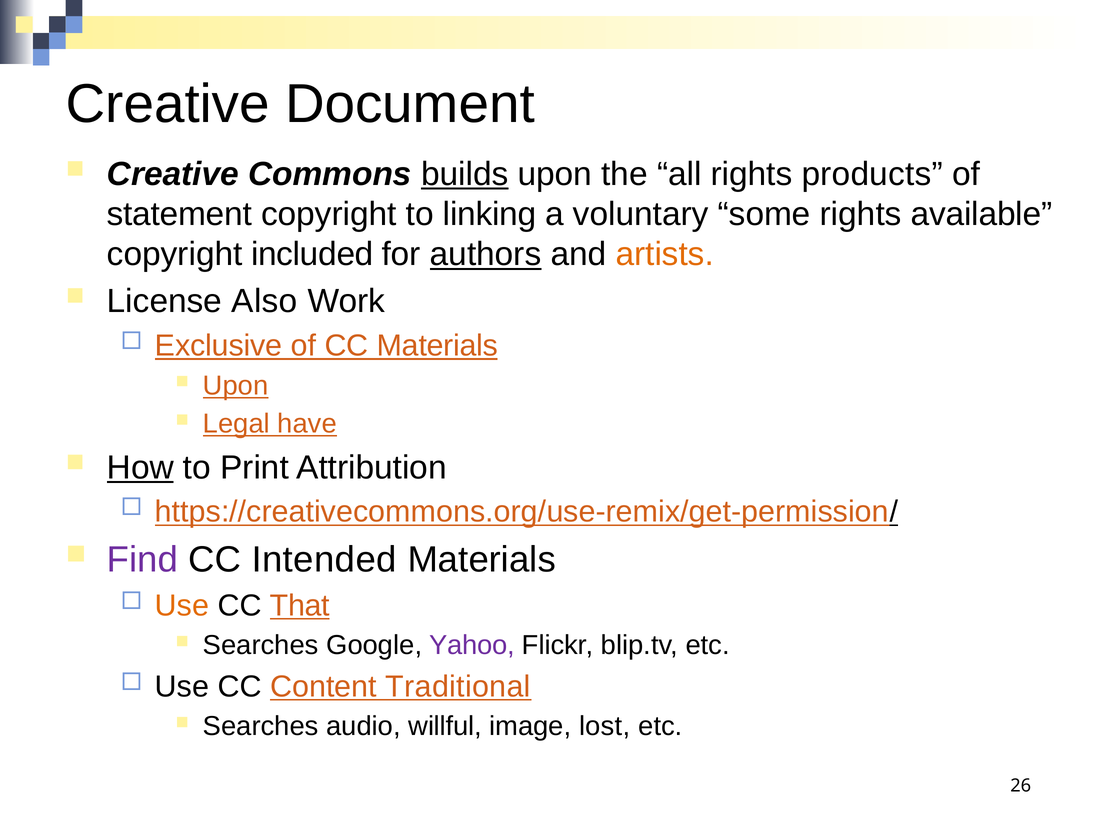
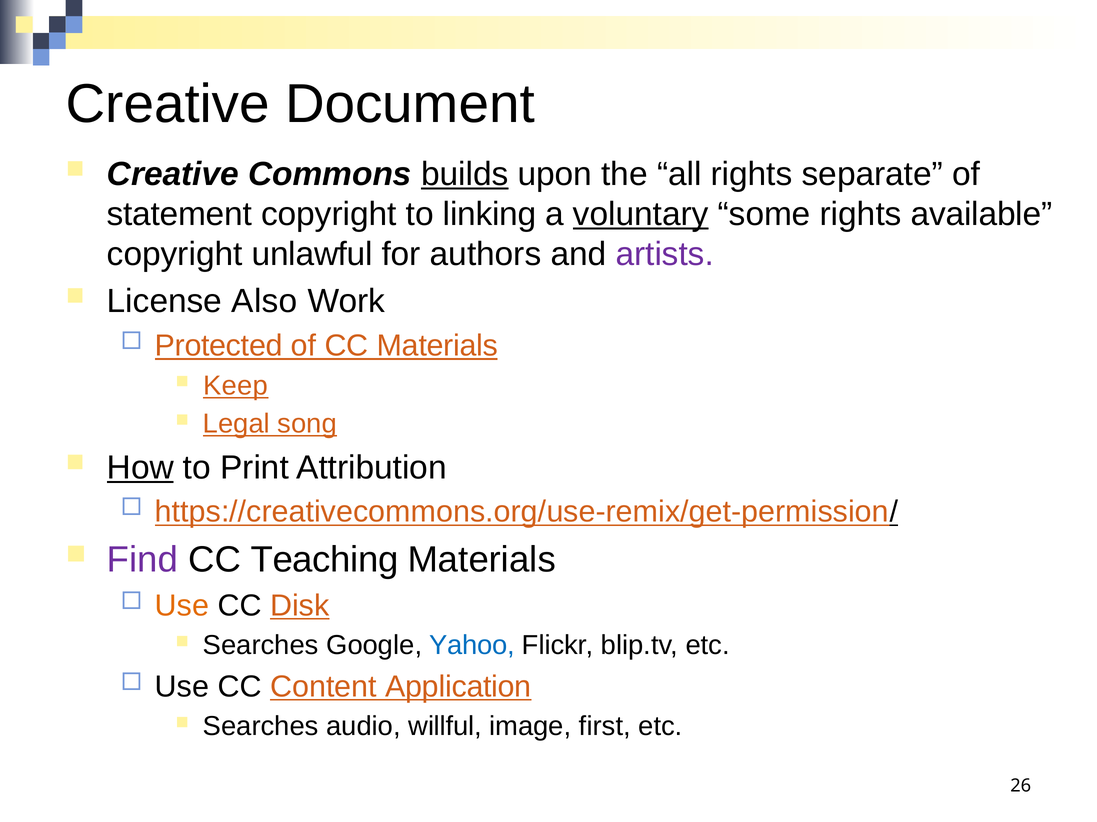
products: products -> separate (872, 174)
voluntary underline: none -> present (641, 214)
included: included -> unlawful (312, 255)
authors underline: present -> none (486, 255)
artists colour: orange -> purple (665, 255)
Exclusive: Exclusive -> Protected (219, 346)
Upon: Upon -> Keep (236, 386)
have: have -> song (307, 424)
Intended: Intended -> Teaching (324, 560)
That: That -> Disk (300, 606)
Yahoo colour: purple -> blue (472, 646)
Traditional: Traditional -> Application (458, 687)
lost: lost -> first (605, 727)
